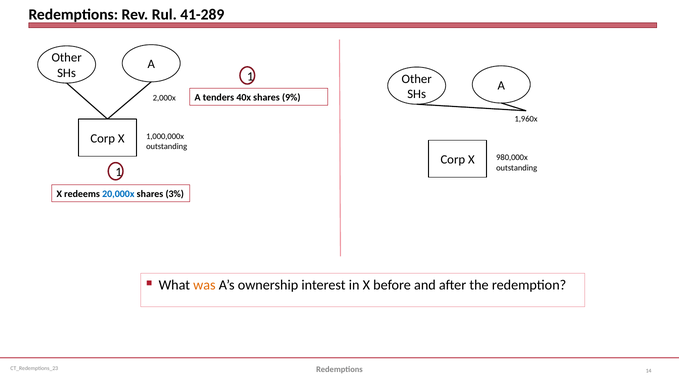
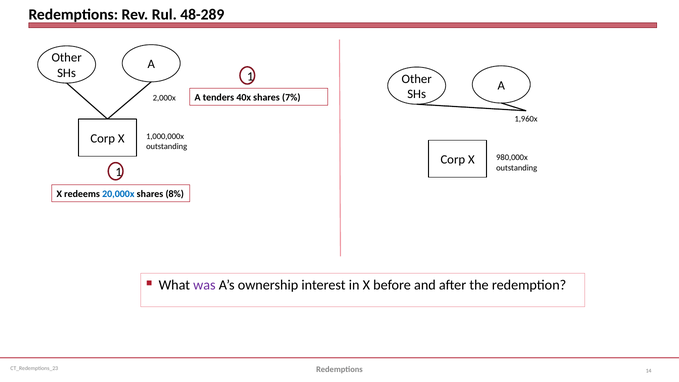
41-289: 41-289 -> 48-289 (202, 14)
9%: 9% -> 7% (291, 98)
3%: 3% -> 8% (175, 194)
was colour: orange -> purple (204, 285)
